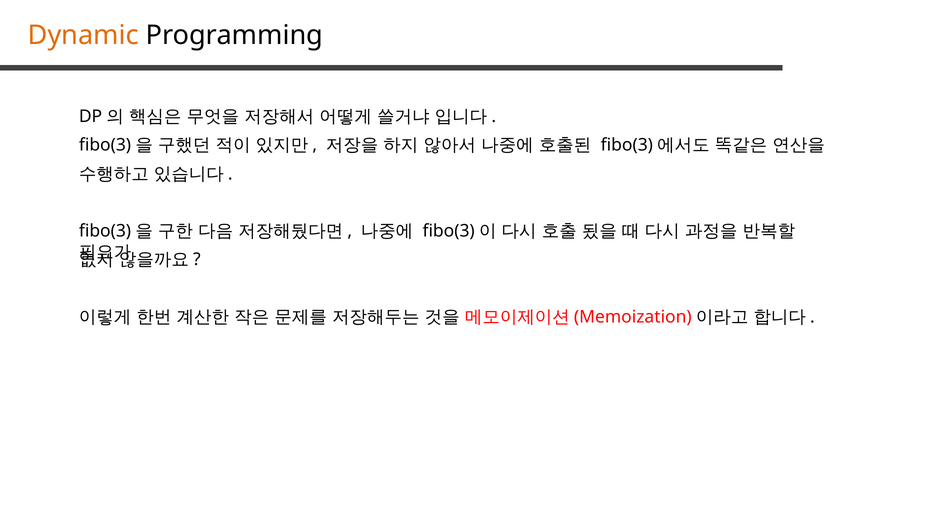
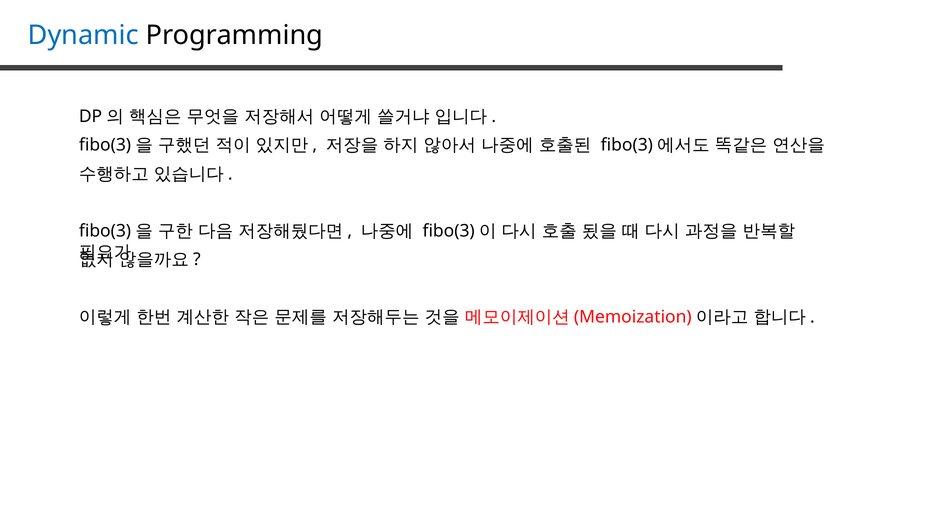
Dynamic colour: orange -> blue (83, 35)
